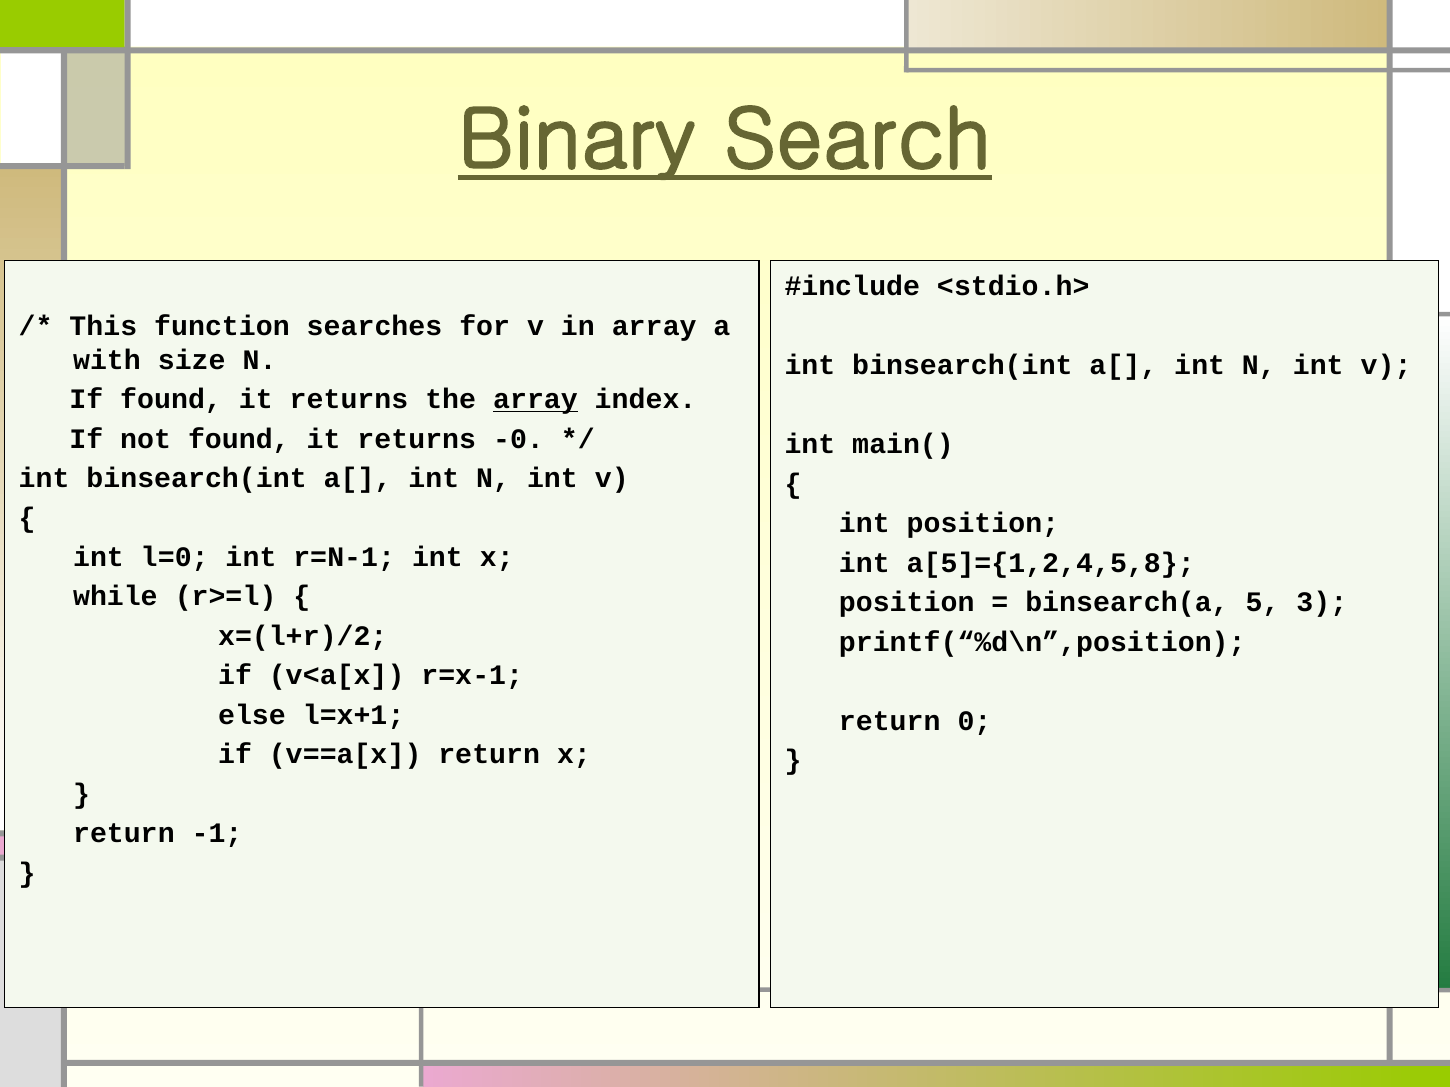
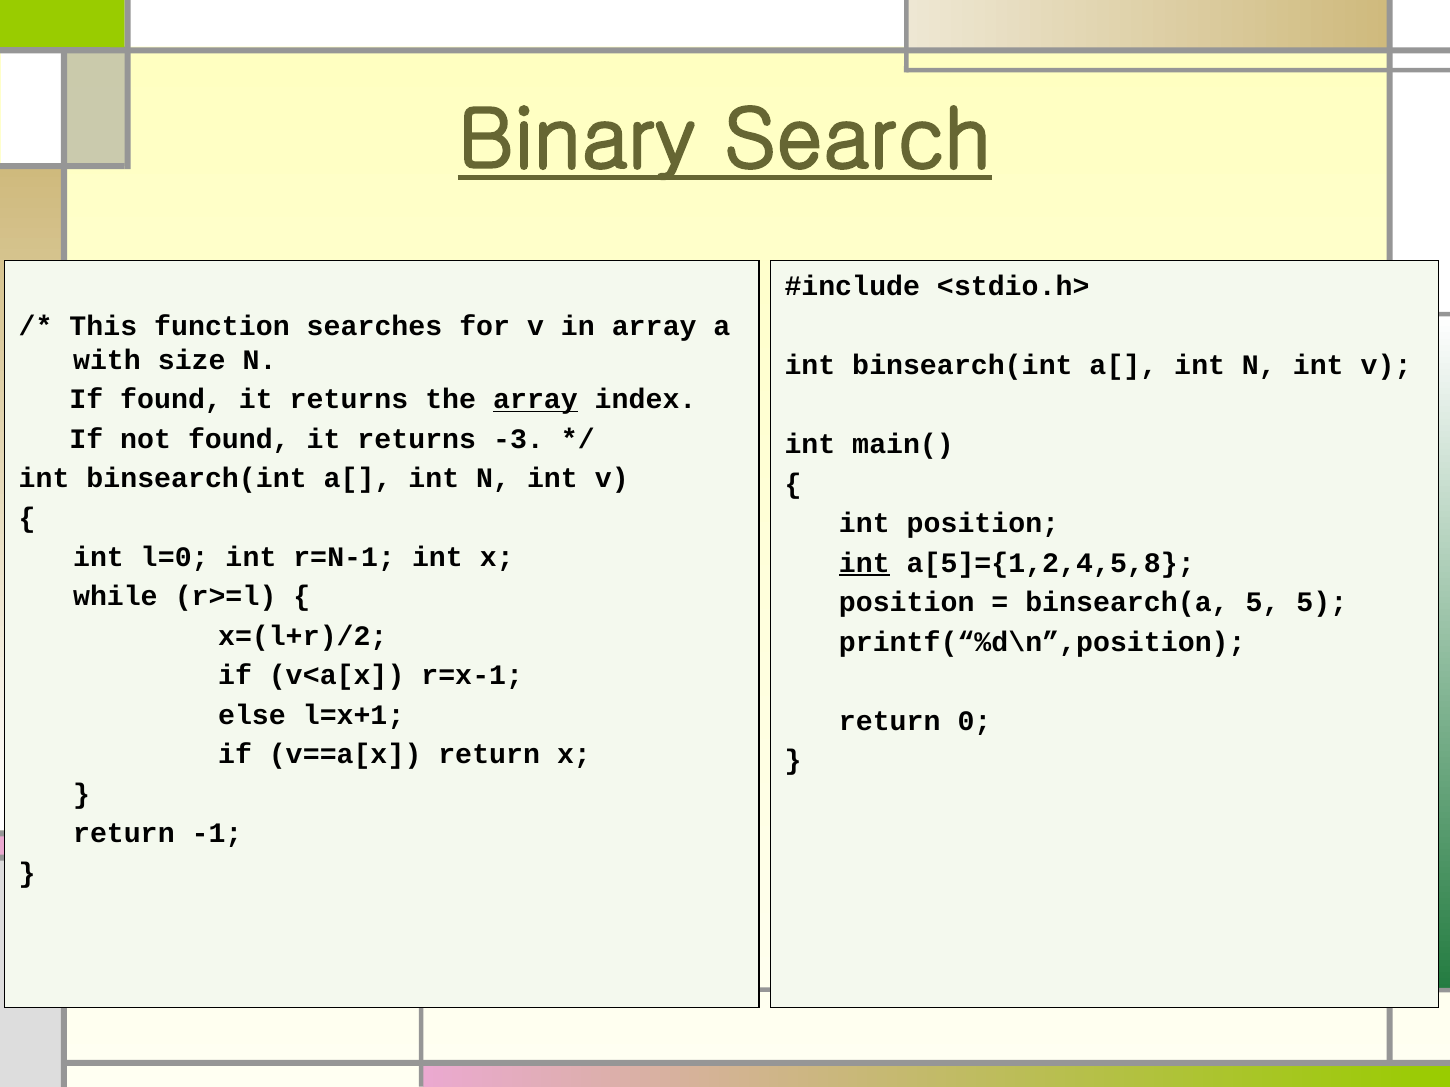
-0: -0 -> -3 (518, 439)
int underline: none -> present (864, 563)
5 3: 3 -> 5 (1322, 603)
